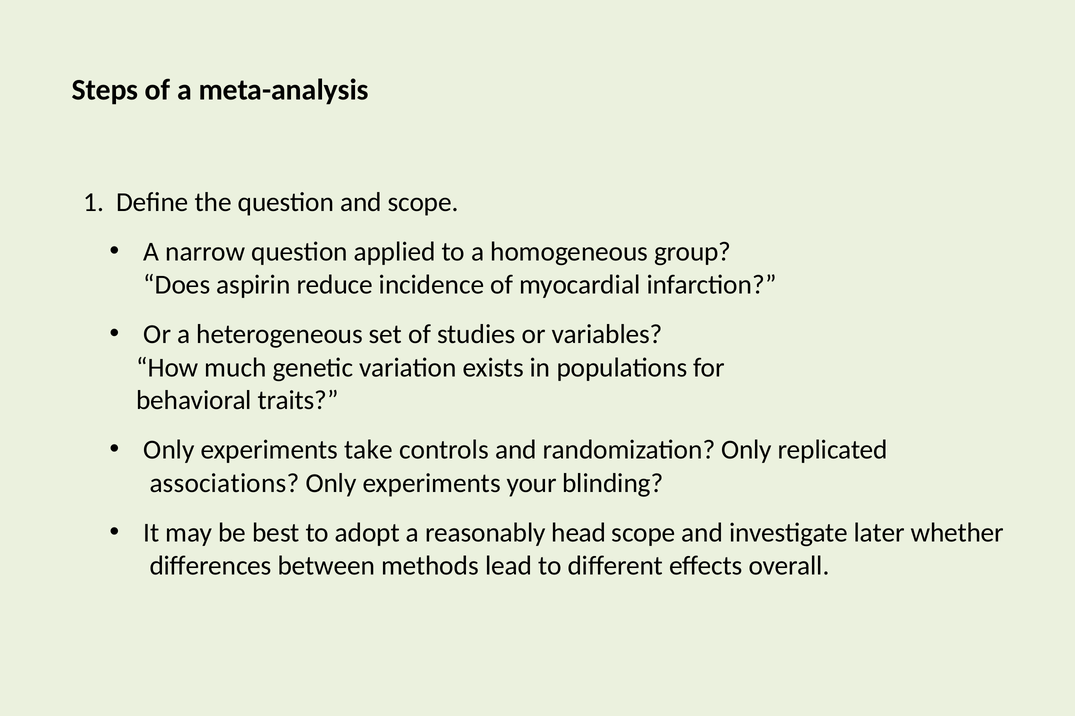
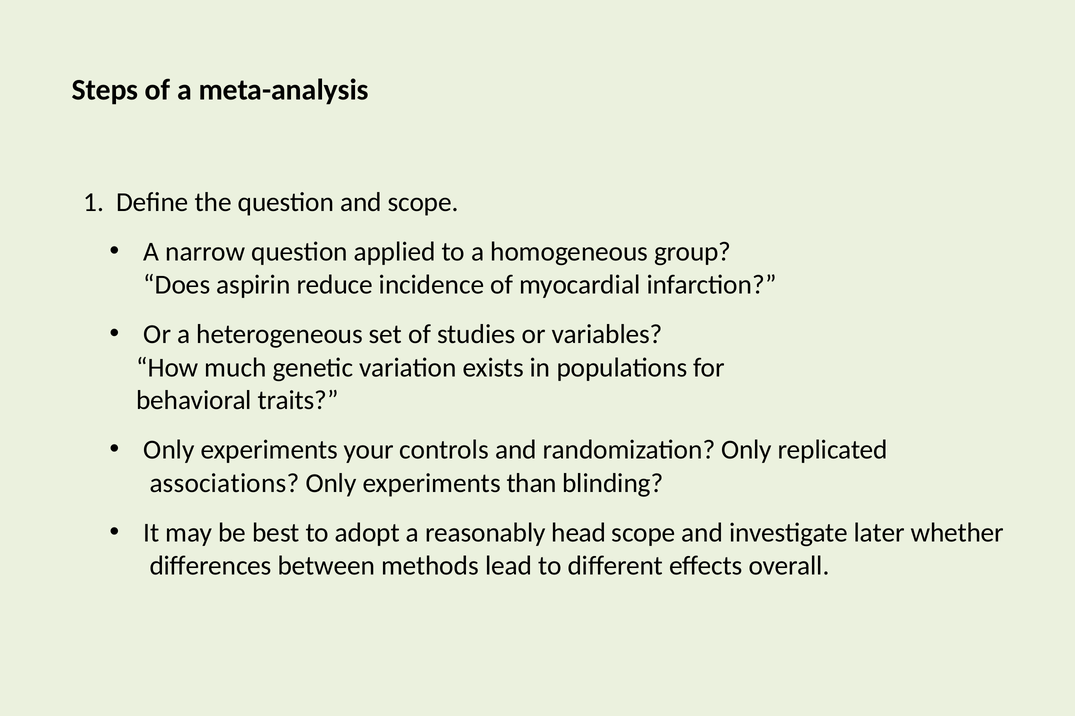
take: take -> your (369, 450)
your: your -> than (532, 483)
